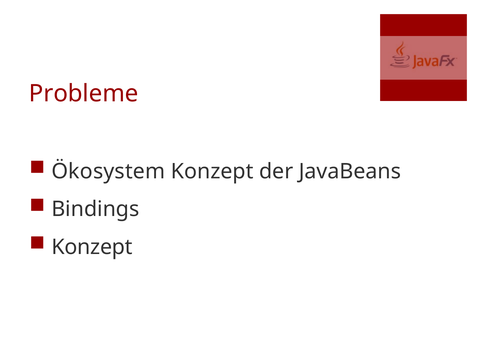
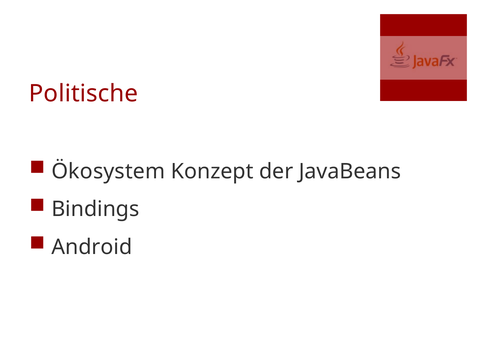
Probleme: Probleme -> Politische (84, 93)
Konzept: Konzept -> Android (92, 247)
